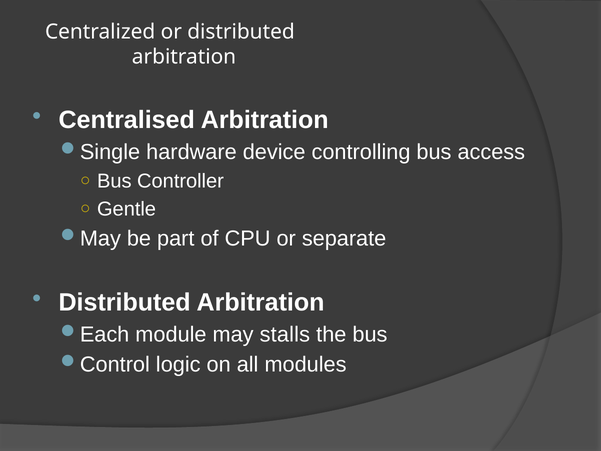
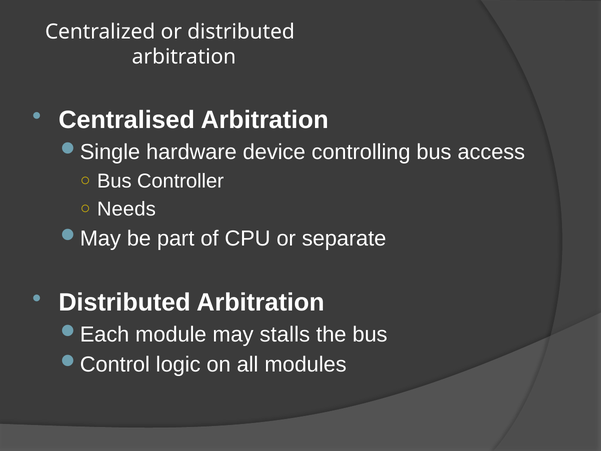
Gentle: Gentle -> Needs (126, 209)
